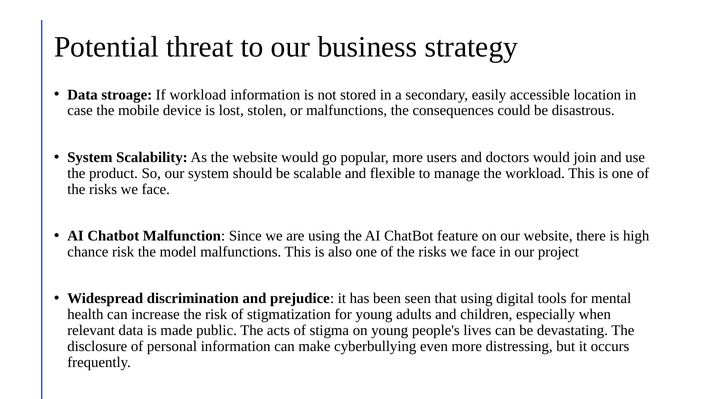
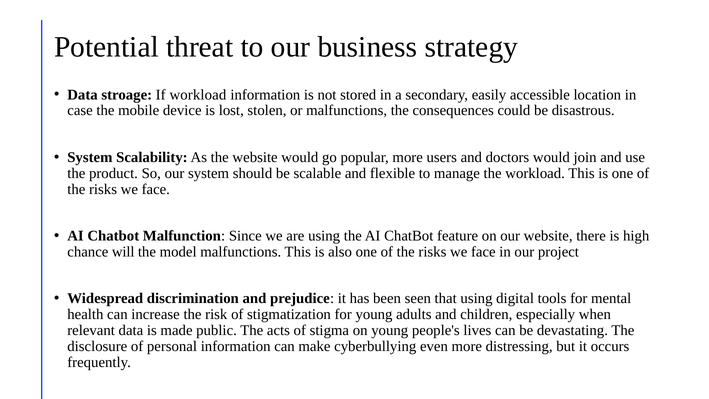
chance risk: risk -> will (123, 252)
